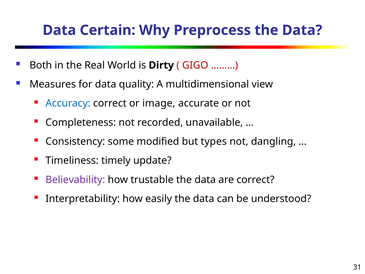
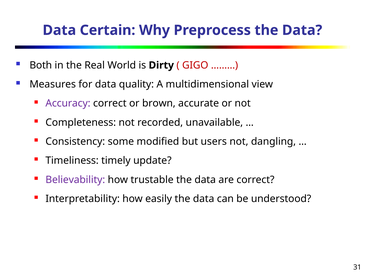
Accuracy colour: blue -> purple (68, 103)
image: image -> brown (159, 103)
types: types -> users (214, 141)
